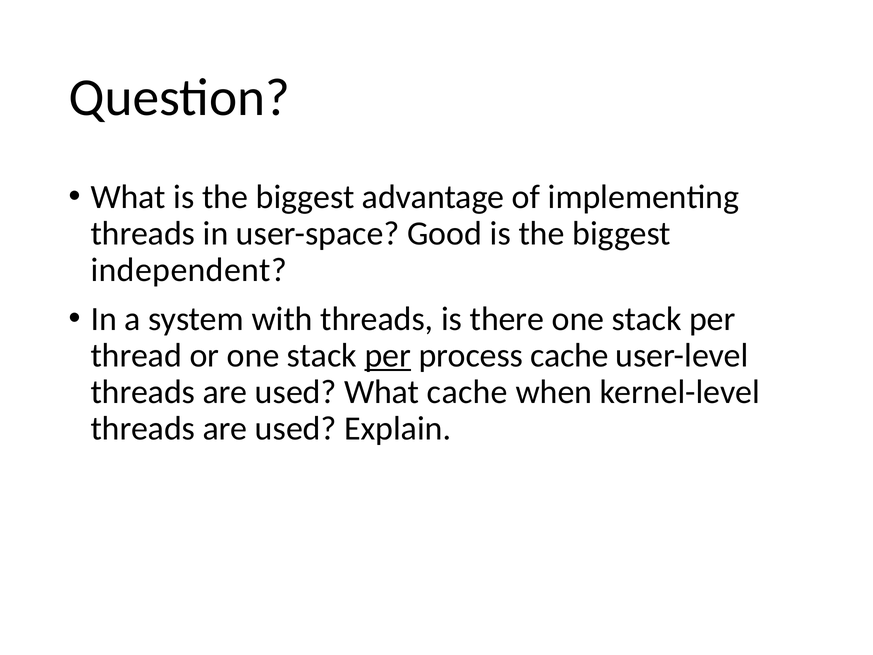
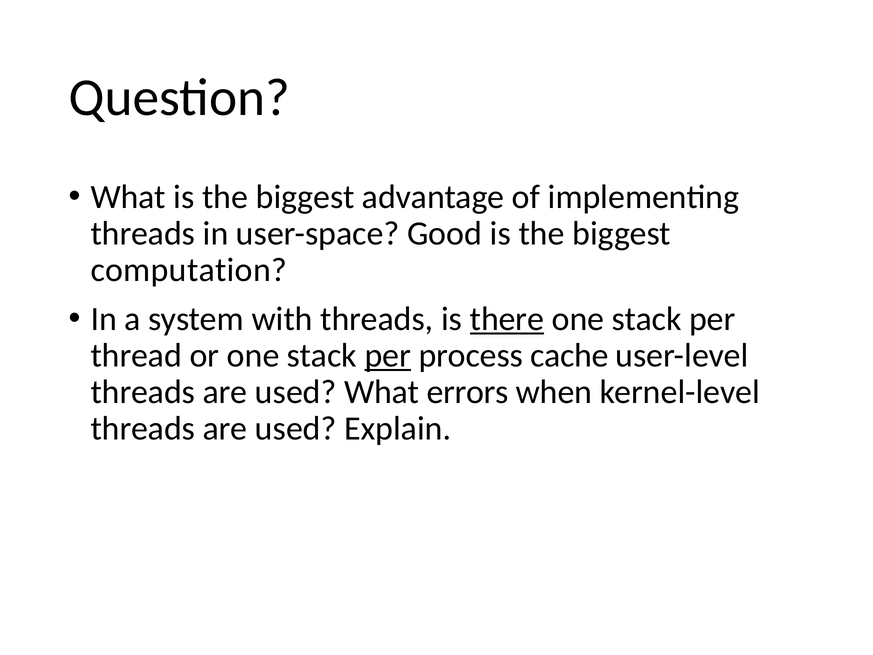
independent: independent -> computation (189, 270)
there underline: none -> present (507, 319)
What cache: cache -> errors (468, 392)
